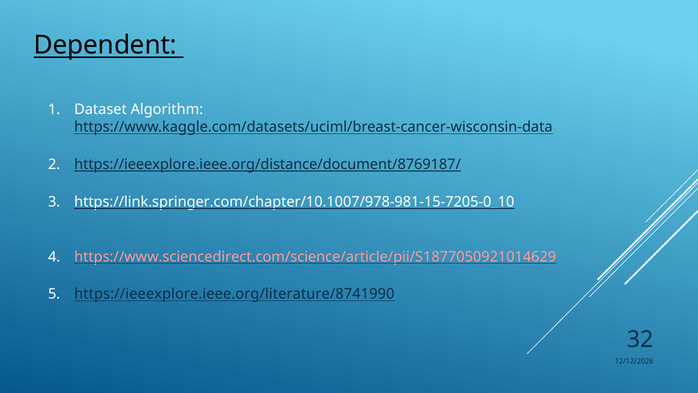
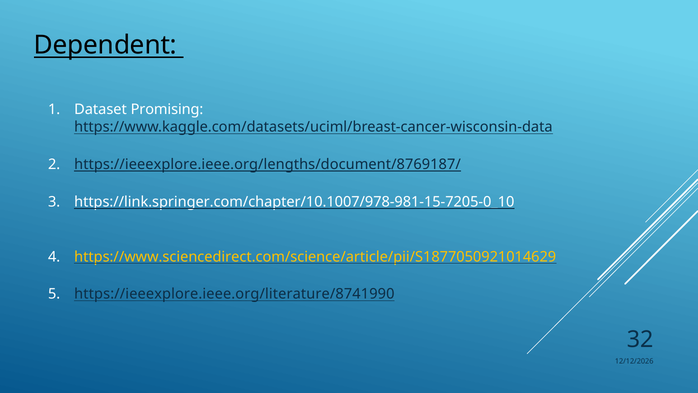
Algorithm: Algorithm -> Promising (167, 110)
https://ieeexplore.ieee.org/distance/document/8769187/: https://ieeexplore.ieee.org/distance/document/8769187/ -> https://ieeexplore.ieee.org/lengths/document/8769187/ (268, 164)
https://www.sciencedirect.com/science/article/pii/S1877050921014629 colour: pink -> yellow (315, 256)
